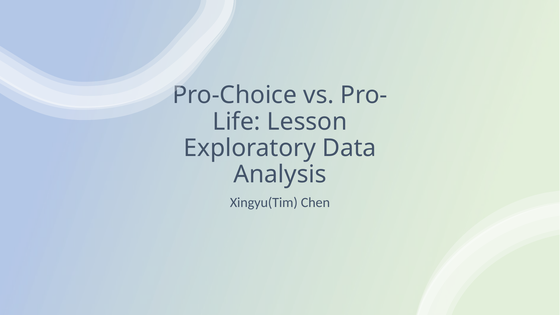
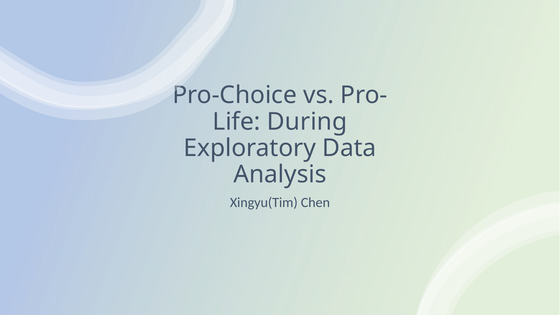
Lesson: Lesson -> During (307, 122)
